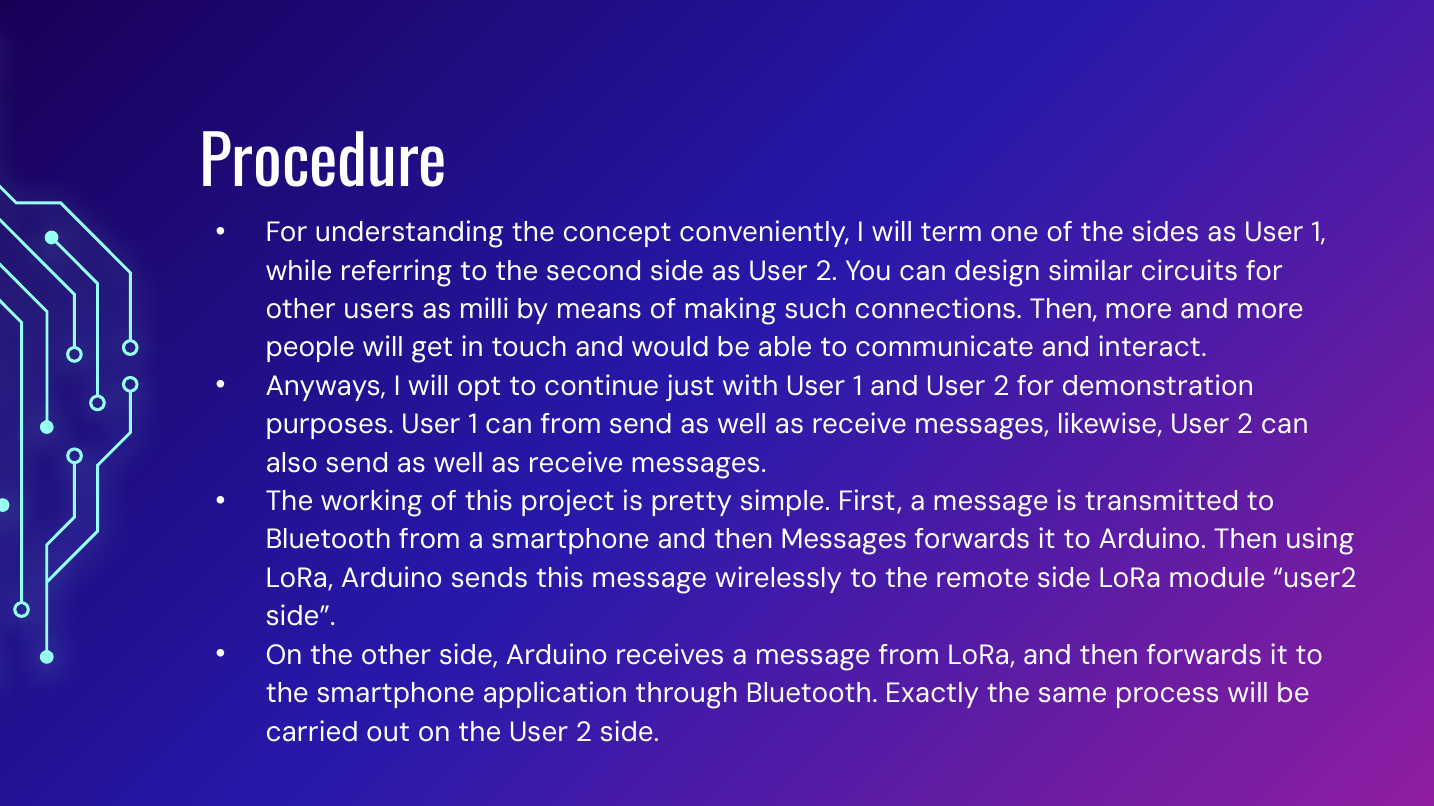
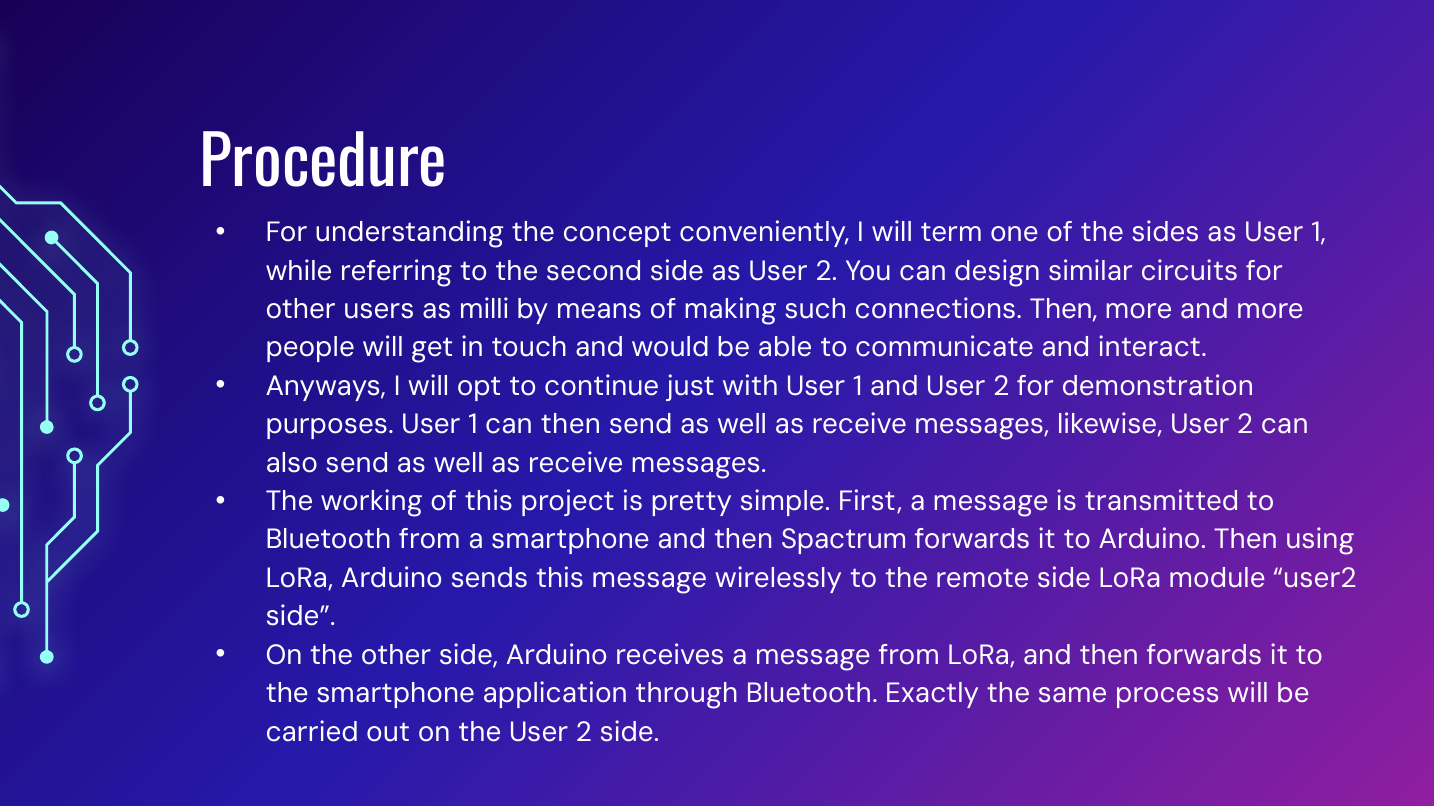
can from: from -> then (571, 425)
then Messages: Messages -> Spactrum (844, 540)
